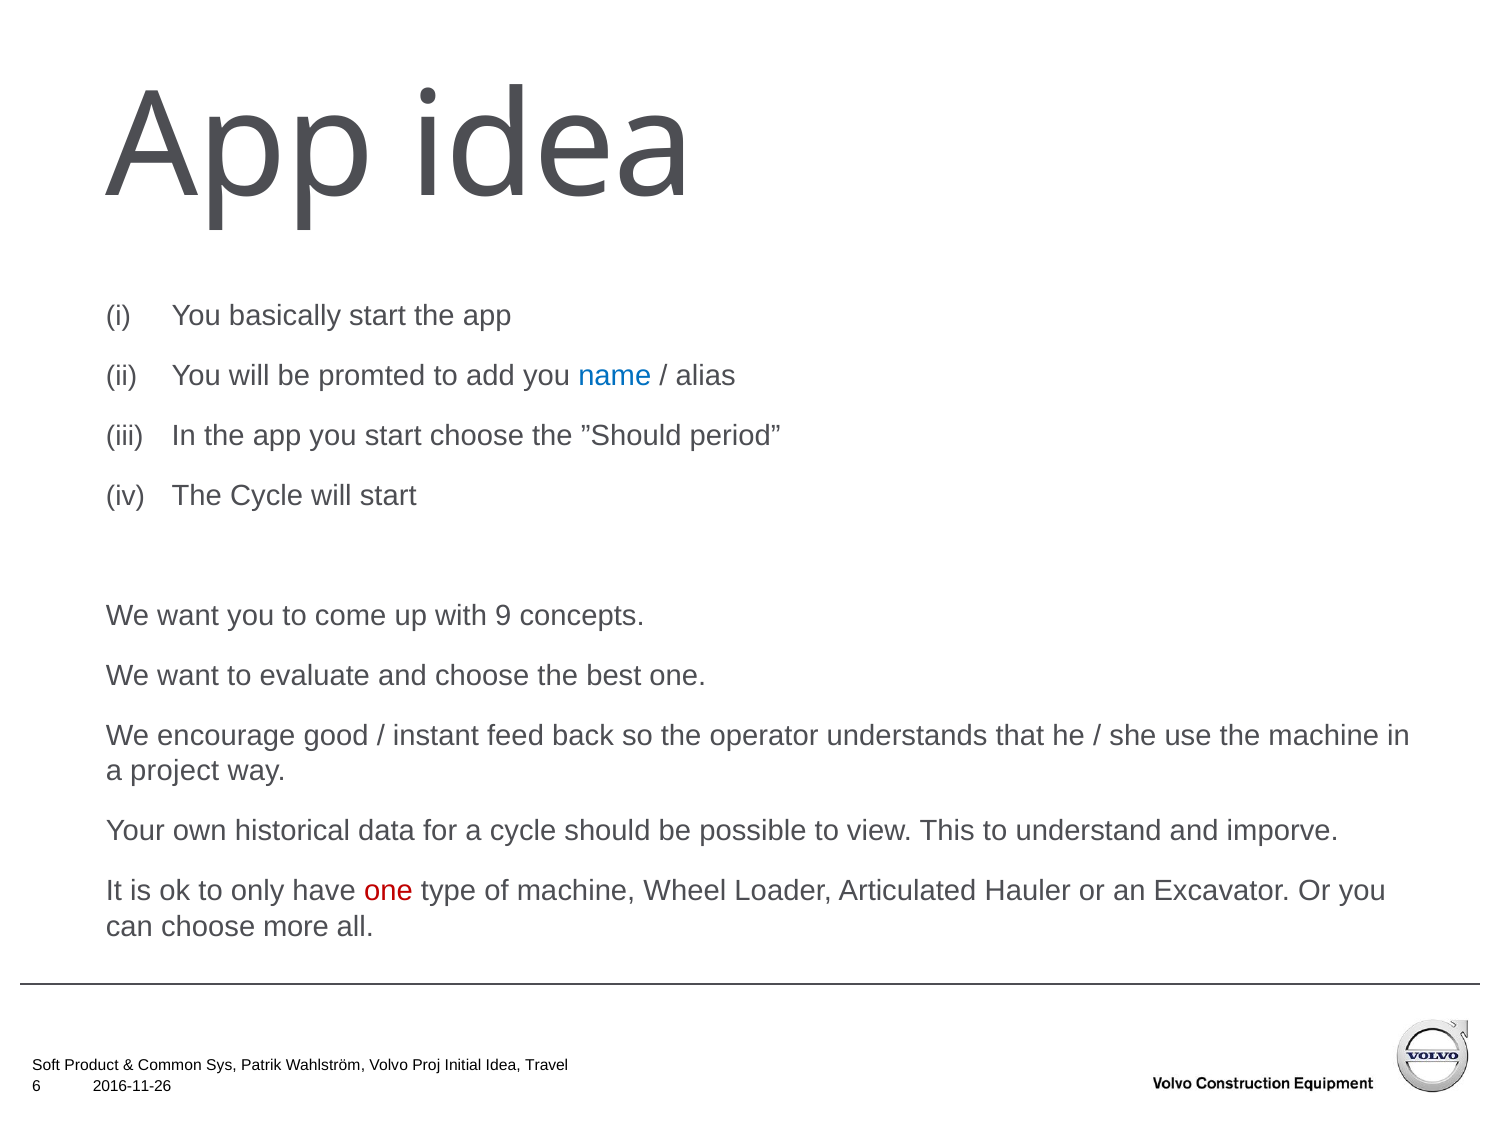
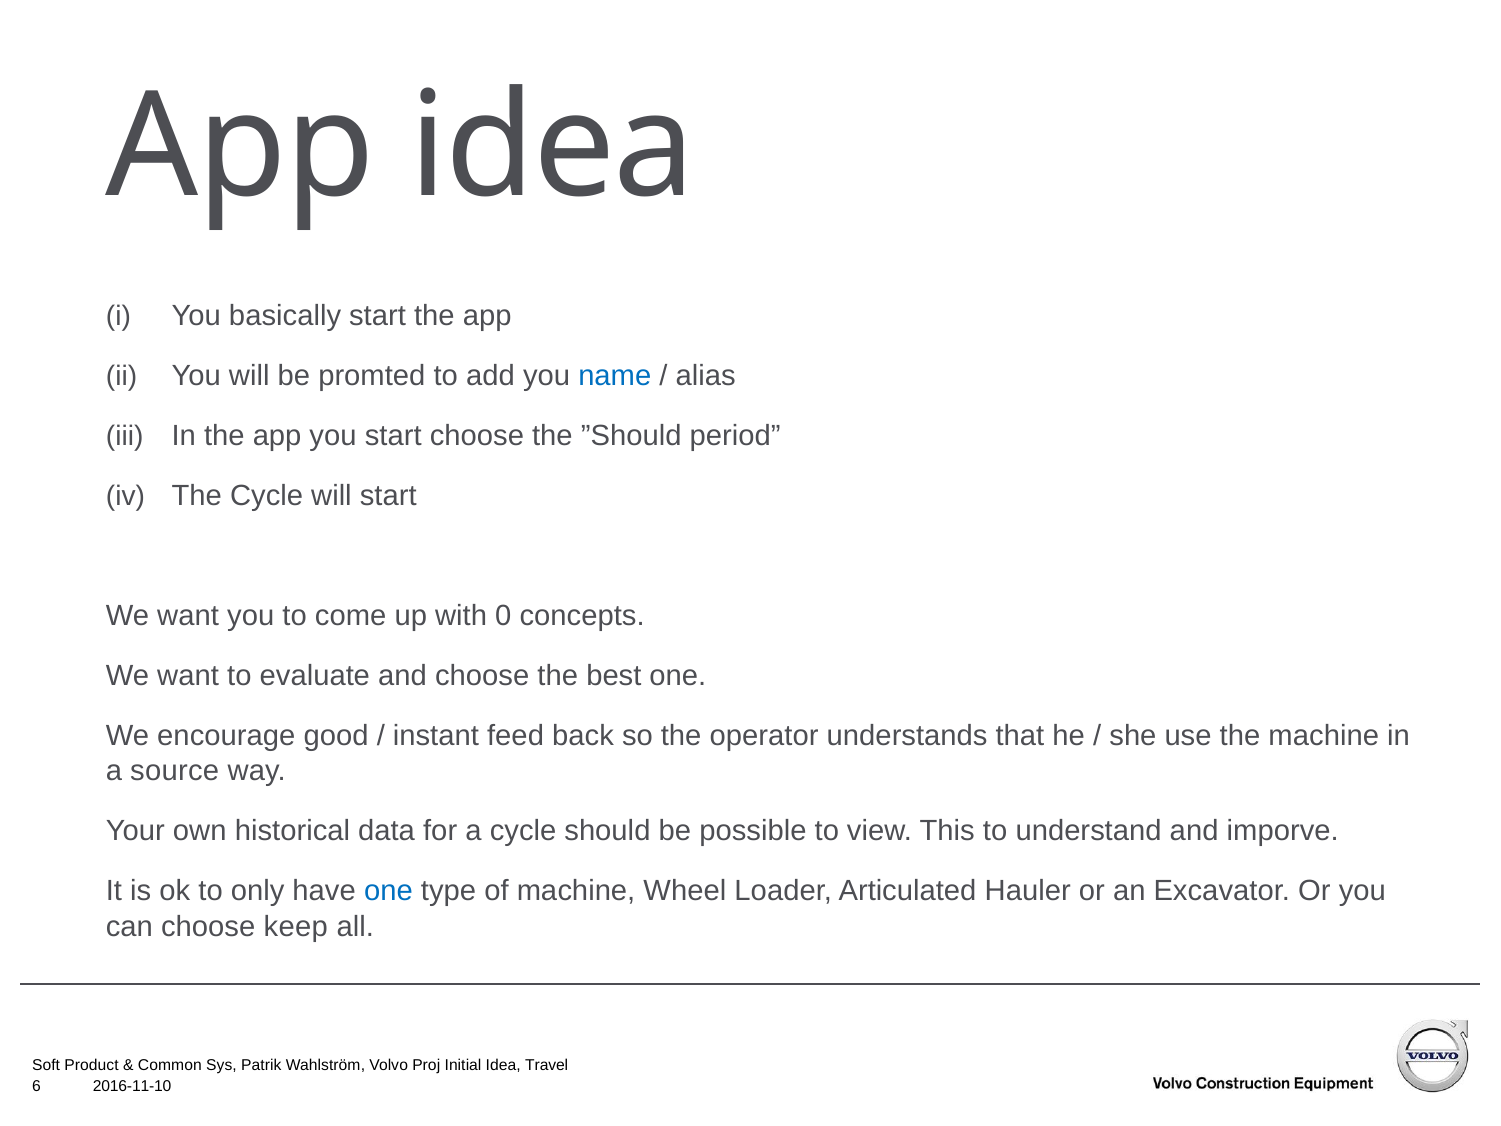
9: 9 -> 0 (503, 616)
project: project -> source (175, 771)
one colour: red -> blue (388, 891)
more: more -> keep (296, 926)
2016-11-26: 2016-11-26 -> 2016-11-10 (132, 1086)
